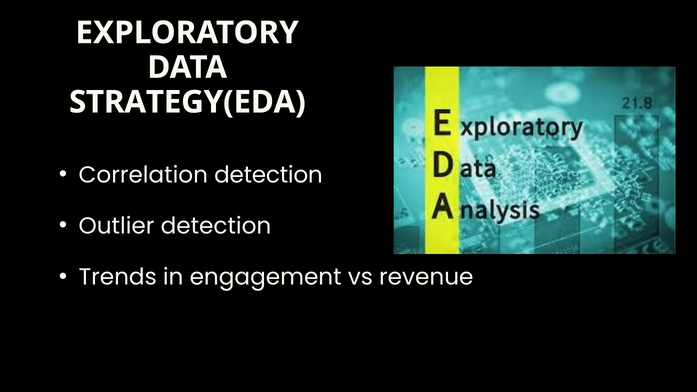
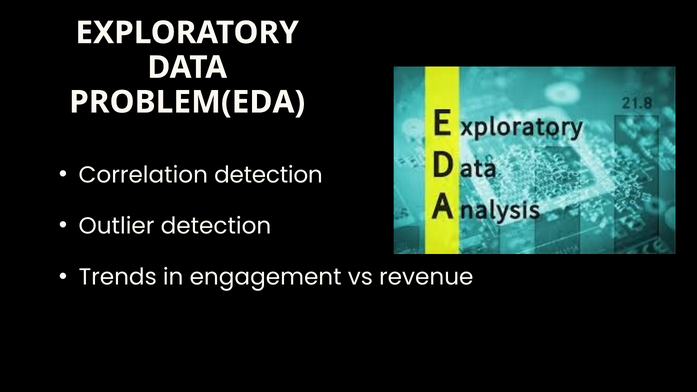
STRATEGY(EDA: STRATEGY(EDA -> PROBLEM(EDA (187, 102)
